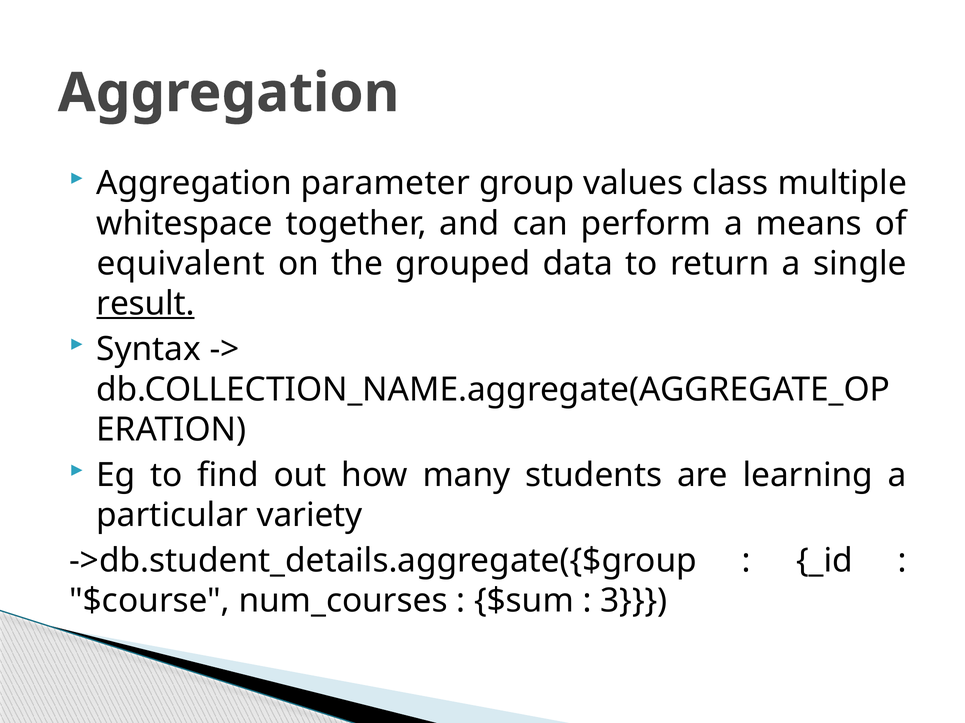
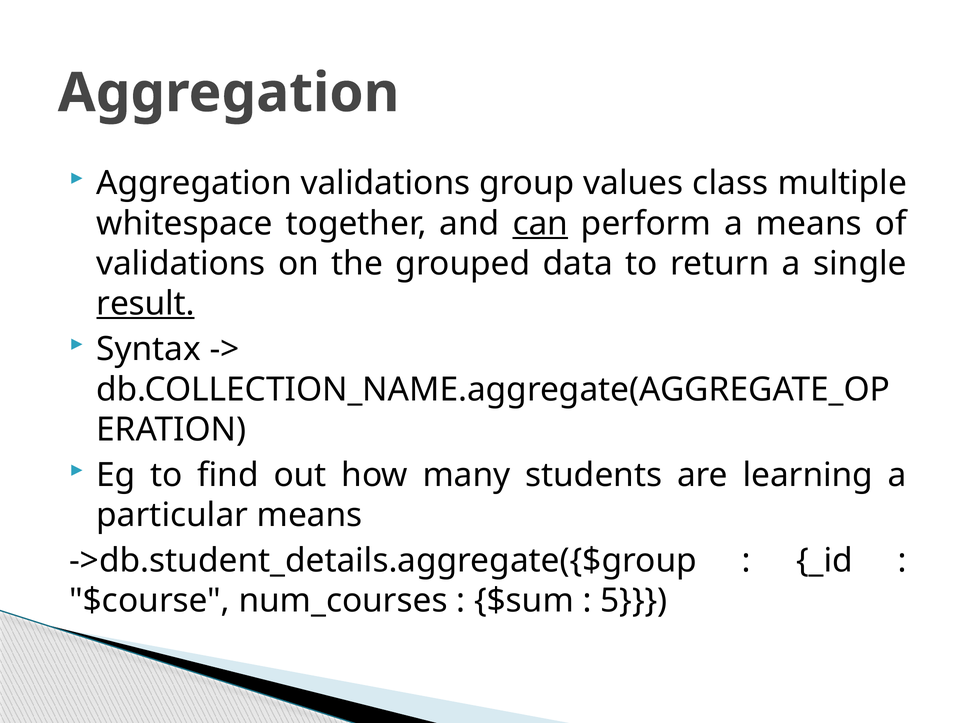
Aggregation parameter: parameter -> validations (386, 184)
can underline: none -> present (540, 224)
equivalent: equivalent -> validations (181, 264)
particular variety: variety -> means (310, 516)
3: 3 -> 5 (634, 602)
